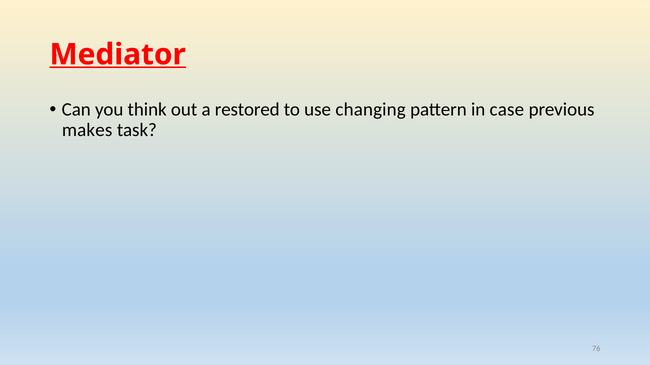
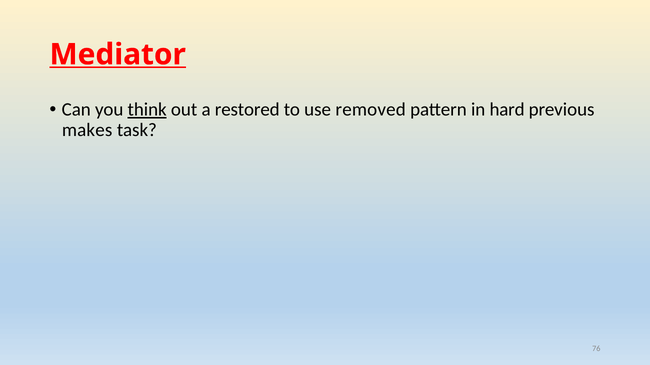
think underline: none -> present (147, 110)
changing: changing -> removed (371, 110)
case: case -> hard (507, 110)
